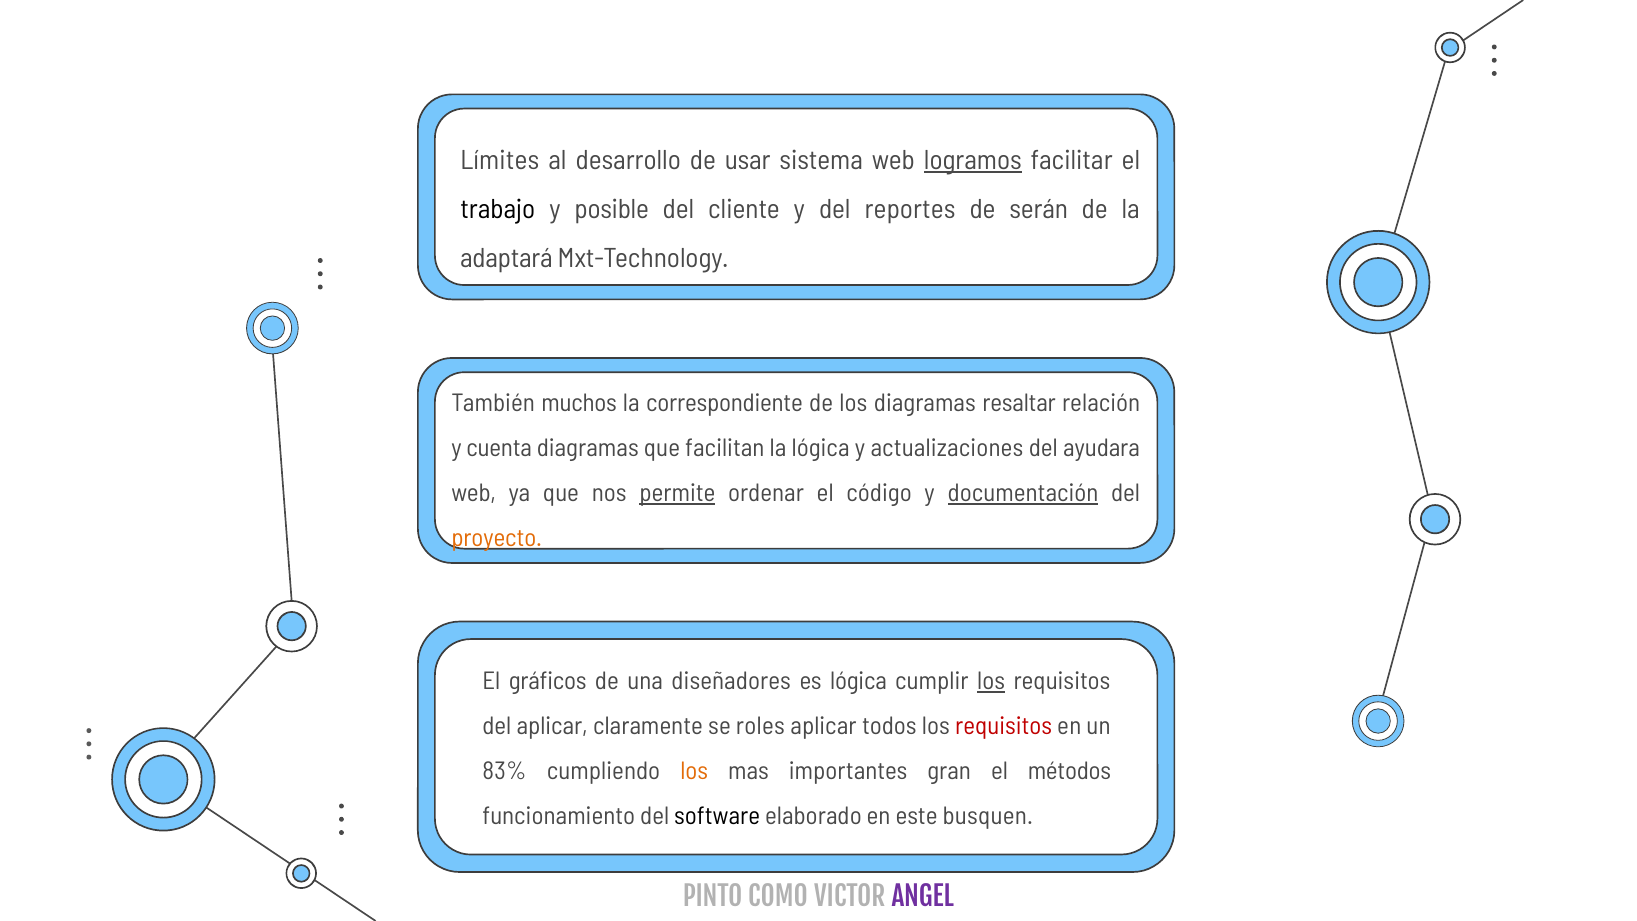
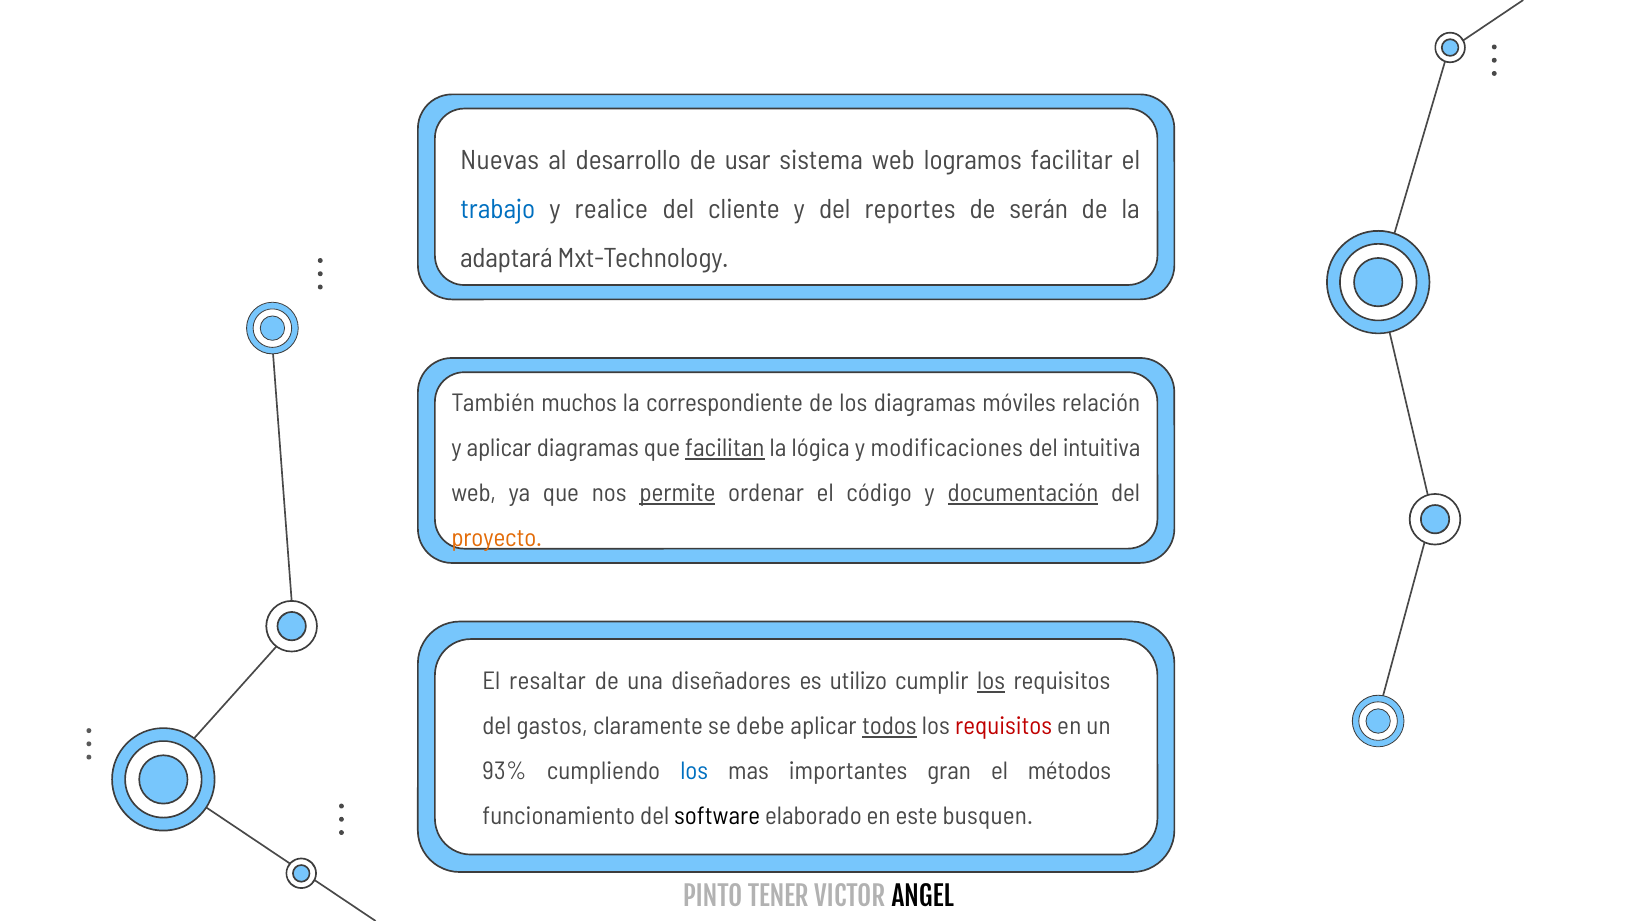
Límites: Límites -> Nuevas (500, 160)
logramos underline: present -> none (973, 160)
trabajo colour: black -> blue (498, 209)
posible: posible -> realice (611, 209)
resaltar: resaltar -> móviles (1019, 403)
y cuenta: cuenta -> aplicar (499, 448)
facilitan underline: none -> present (725, 448)
actualizaciones: actualizaciones -> modificaciones (947, 448)
ayudara: ayudara -> intuitiva (1102, 448)
gráficos: gráficos -> resaltar (547, 681)
es lógica: lógica -> utilizo (859, 681)
del aplicar: aplicar -> gastos (552, 726)
roles: roles -> debe (760, 726)
todos underline: none -> present (889, 726)
83%: 83% -> 93% (504, 771)
los colour: orange -> blue (694, 771)
COMO: COMO -> TENER (778, 897)
ANGEL colour: purple -> black (923, 897)
